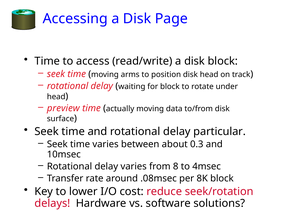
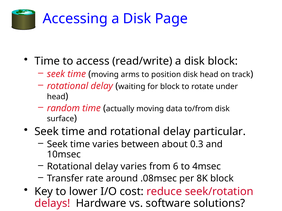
preview: preview -> random (63, 108)
8: 8 -> 6 (176, 167)
